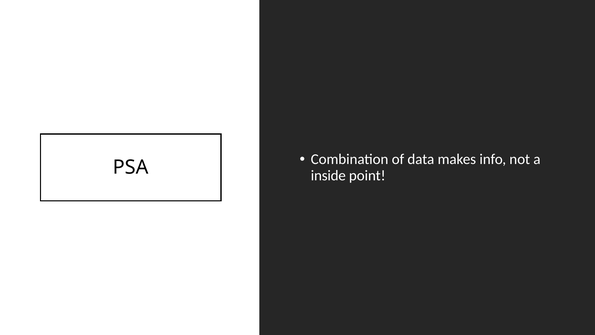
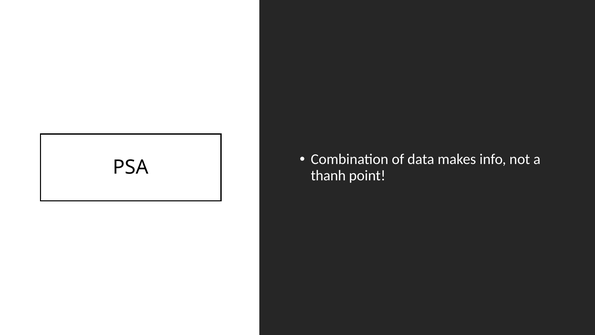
inside: inside -> thanh (328, 175)
